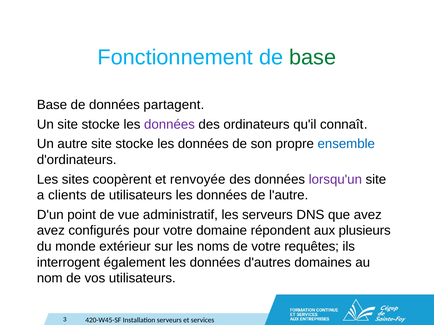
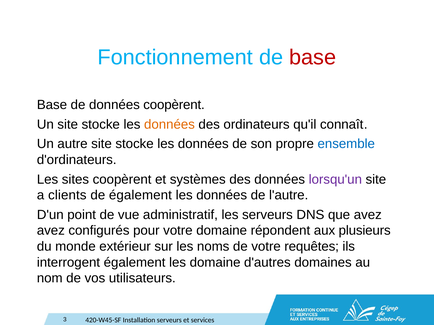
base colour: green -> red (313, 58)
données partagent: partagent -> coopèrent (174, 105)
données colour: purple -> orange (169, 125)
renvoyée: renvoyée -> systèmes (198, 180)
de utilisateurs: utilisateurs -> également (140, 195)
également les données: données -> domaine (215, 263)
